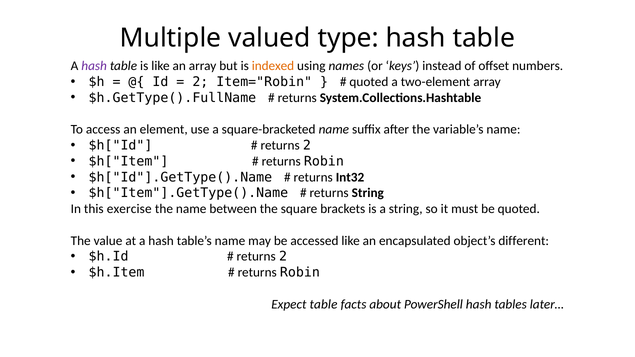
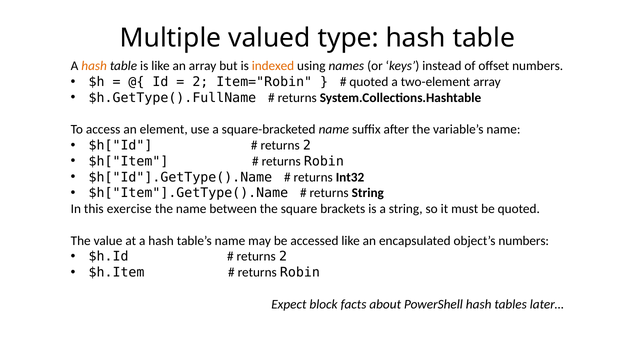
hash colour: purple -> orange (94, 66)
object’s different: different -> numbers (524, 241)
Expect table: table -> block (324, 304)
